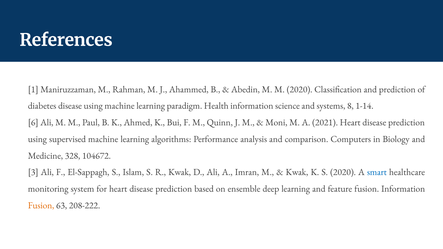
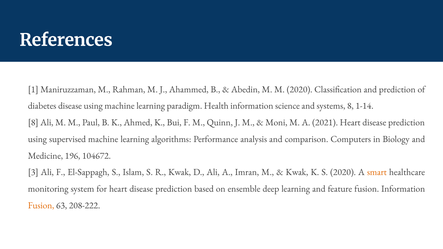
6: 6 -> 8 (33, 123)
328: 328 -> 196 (73, 156)
smart colour: blue -> orange (377, 172)
